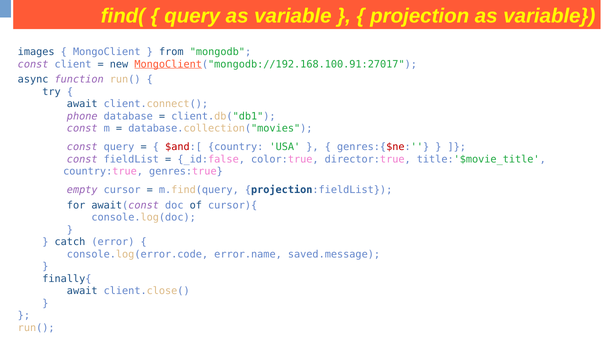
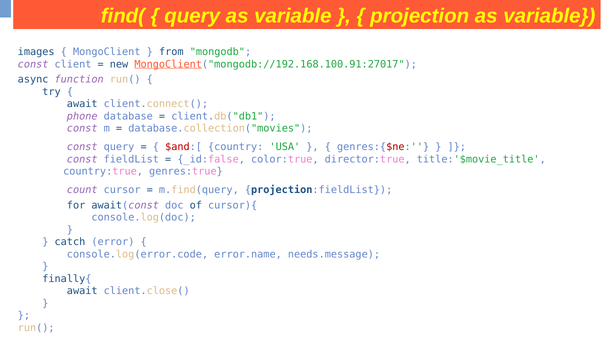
empty: empty -> count (82, 190)
saved.message: saved.message -> needs.message (334, 255)
